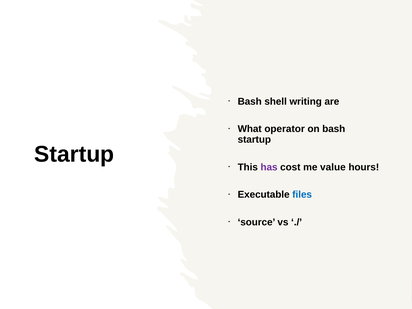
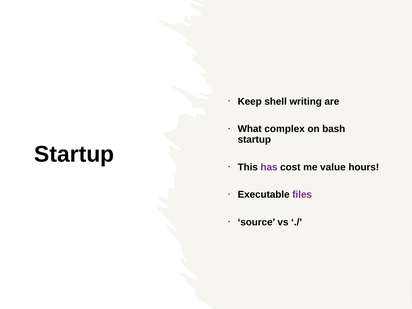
Bash: Bash -> Keep (250, 102)
operator: operator -> complex (285, 129)
files colour: blue -> purple (302, 195)
